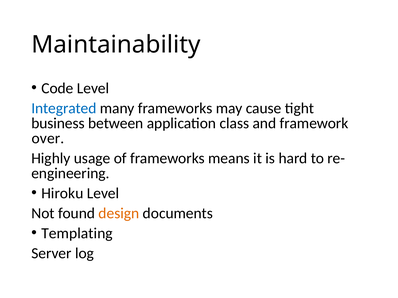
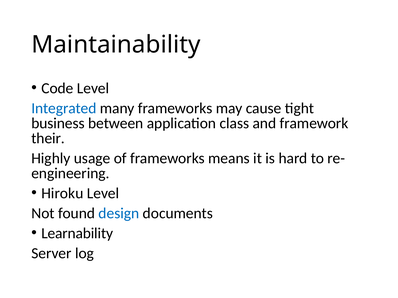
over: over -> their (48, 139)
design colour: orange -> blue (119, 214)
Templating: Templating -> Learnability (77, 234)
